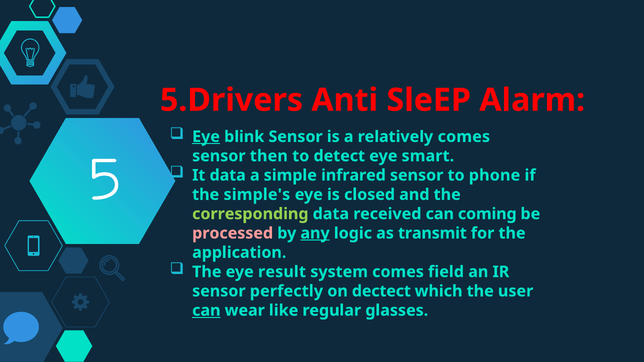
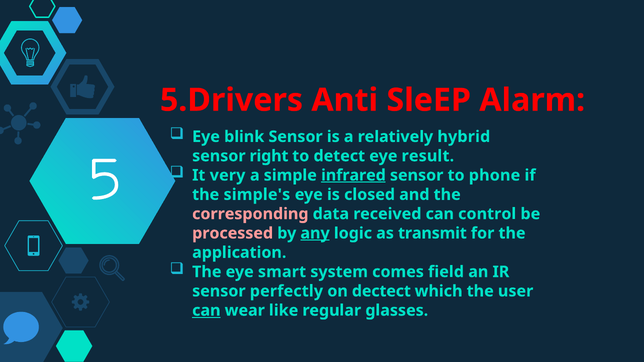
Eye underline: present -> none (206, 137)
relatively comes: comes -> hybrid (464, 137)
then: then -> right (269, 156)
smart: smart -> result (428, 156)
It data: data -> very (228, 175)
infrared underline: none -> present (353, 175)
corresponding colour: light green -> pink (250, 214)
coming: coming -> control (487, 214)
result: result -> smart (282, 272)
